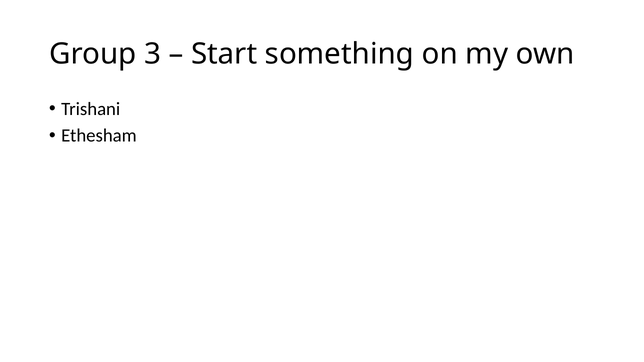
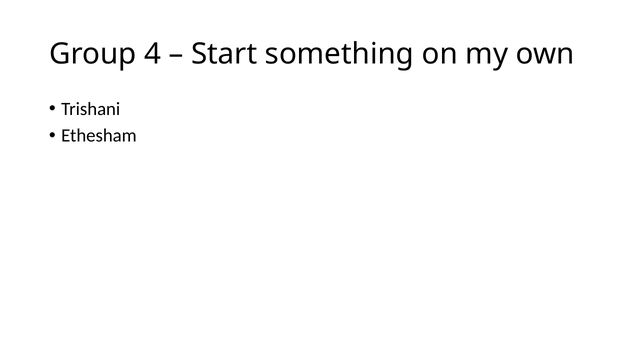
3: 3 -> 4 (153, 54)
